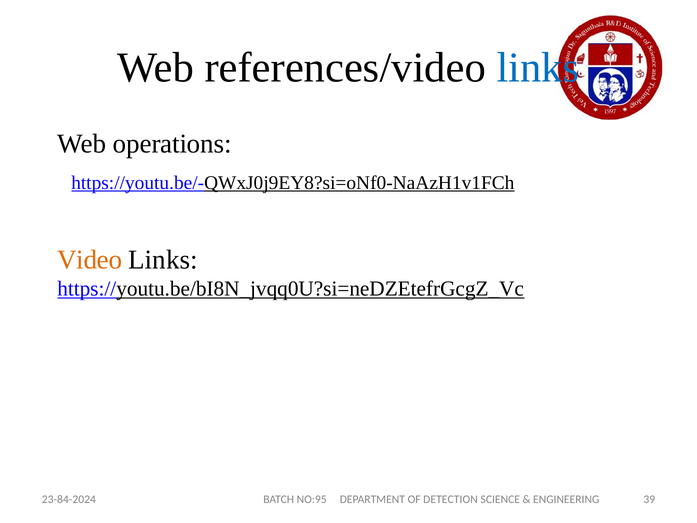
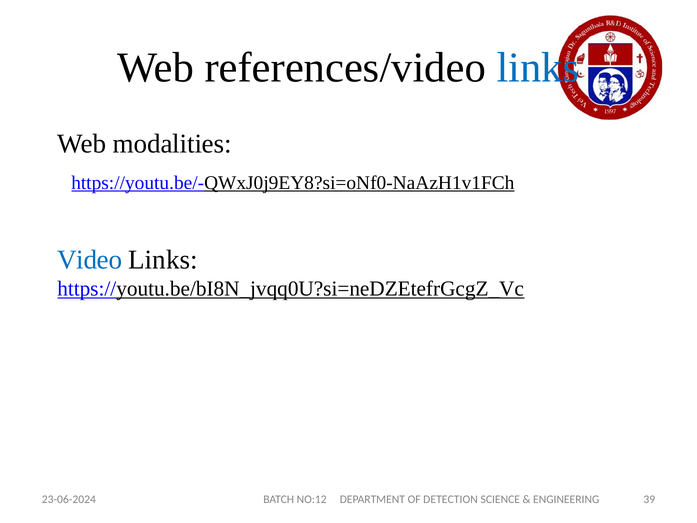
operations: operations -> modalities (172, 144)
Video colour: orange -> blue (90, 260)
23-84-2024: 23-84-2024 -> 23-06-2024 (69, 499)
NO:95: NO:95 -> NO:12 (312, 499)
